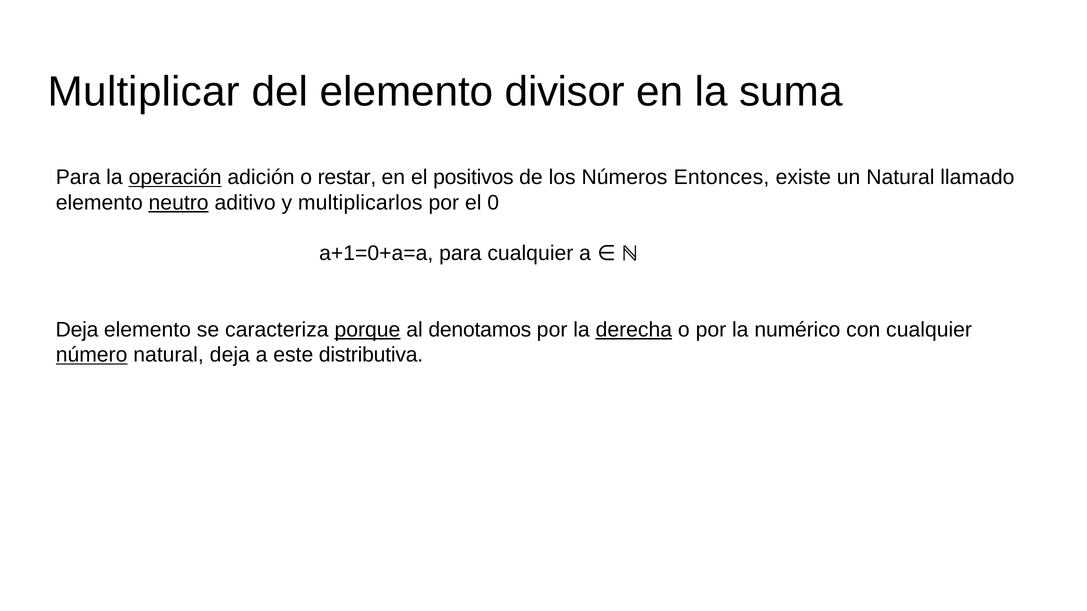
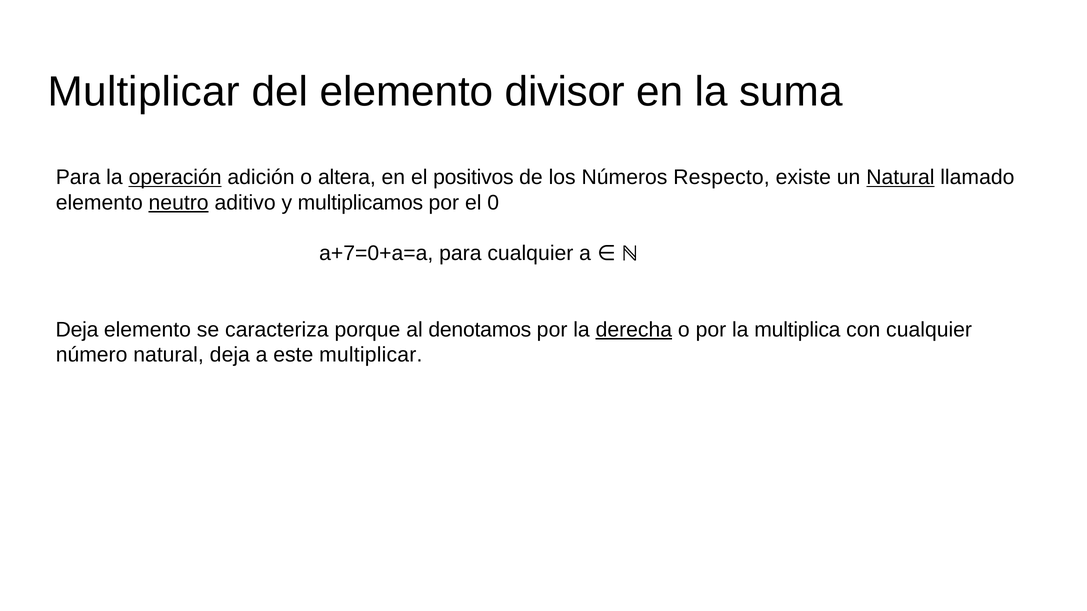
restar: restar -> altera (347, 178)
Entonces: Entonces -> Respecto (721, 178)
Natural underline: none -> present (900, 178)
multiplicarlos: multiplicarlos -> multiplicamos (360, 203)
a+1=0+a=a: a+1=0+a=a -> a+7=0+a=a (376, 254)
porque underline: present -> none (367, 330)
numérico: numérico -> multiplica (797, 330)
número underline: present -> none (92, 355)
este distributiva: distributiva -> multiplicar (371, 355)
